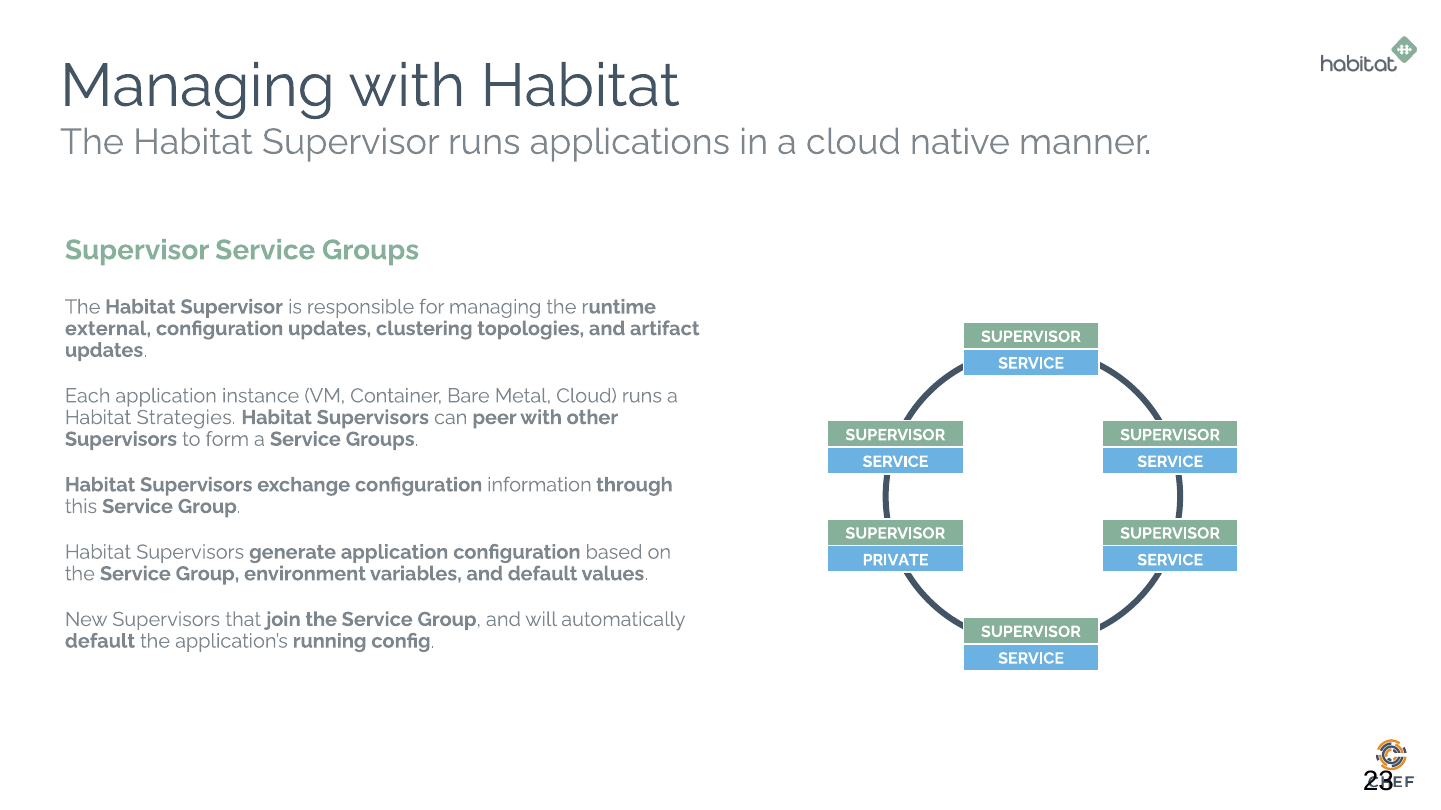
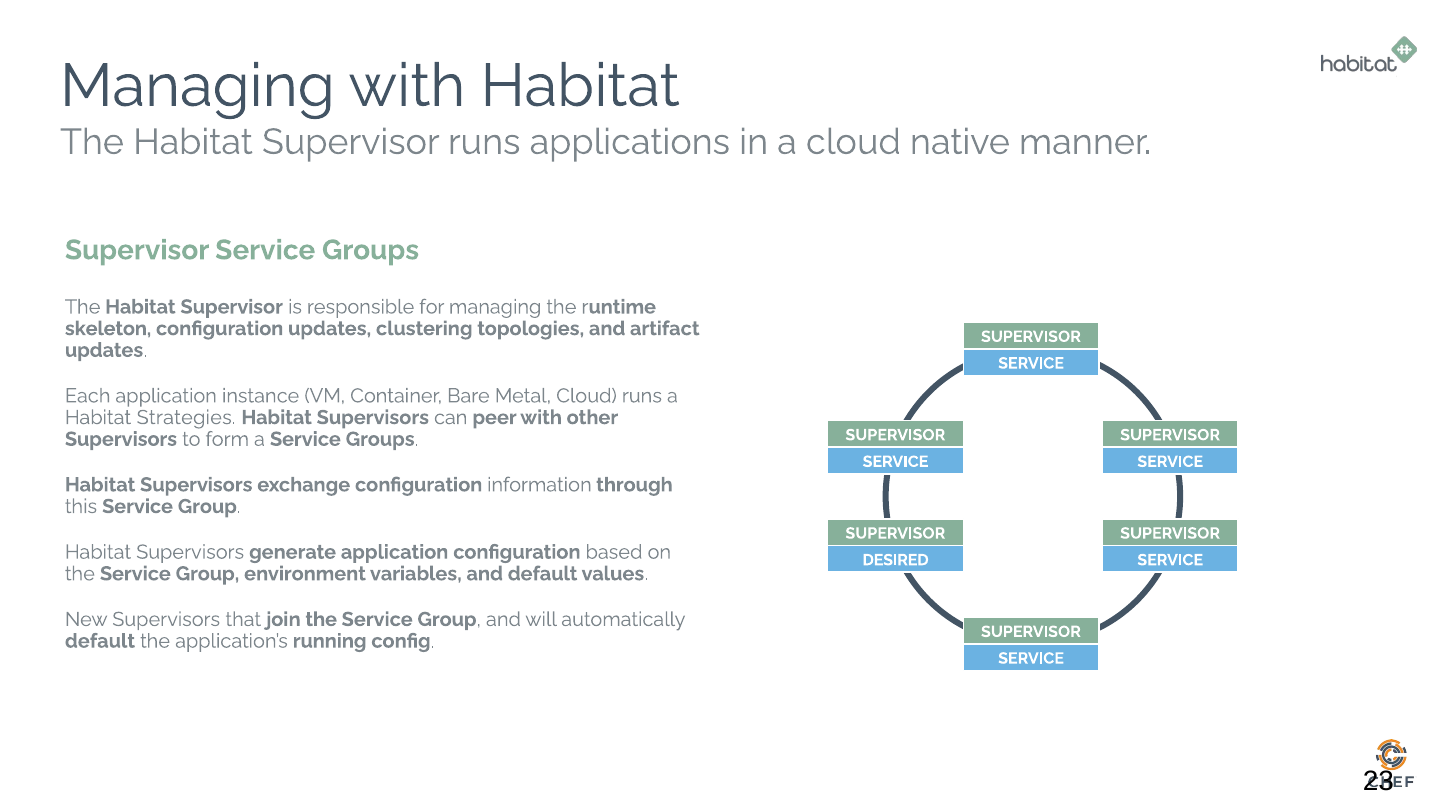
external: external -> skeleton (108, 329)
PRIVATE: PRIVATE -> DESIRED (896, 560)
